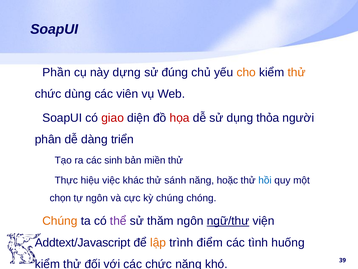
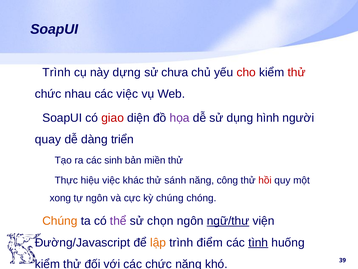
Phần: Phần -> Trình (57, 72)
đúng: đúng -> chưa (175, 72)
cho colour: orange -> red (246, 72)
thử colour: orange -> red (297, 72)
dùng: dùng -> nhau (78, 94)
các viên: viên -> việc (127, 94)
họa colour: red -> purple (180, 118)
thỏa: thỏa -> hình (268, 118)
phân: phân -> quay (48, 139)
hoặc: hoặc -> công (227, 180)
hồi colour: blue -> red (265, 180)
chọn: chọn -> xong (60, 198)
thăm: thăm -> chọn (160, 221)
Addtext/Javascript: Addtext/Javascript -> Đường/Javascript (82, 242)
tình underline: none -> present (258, 242)
